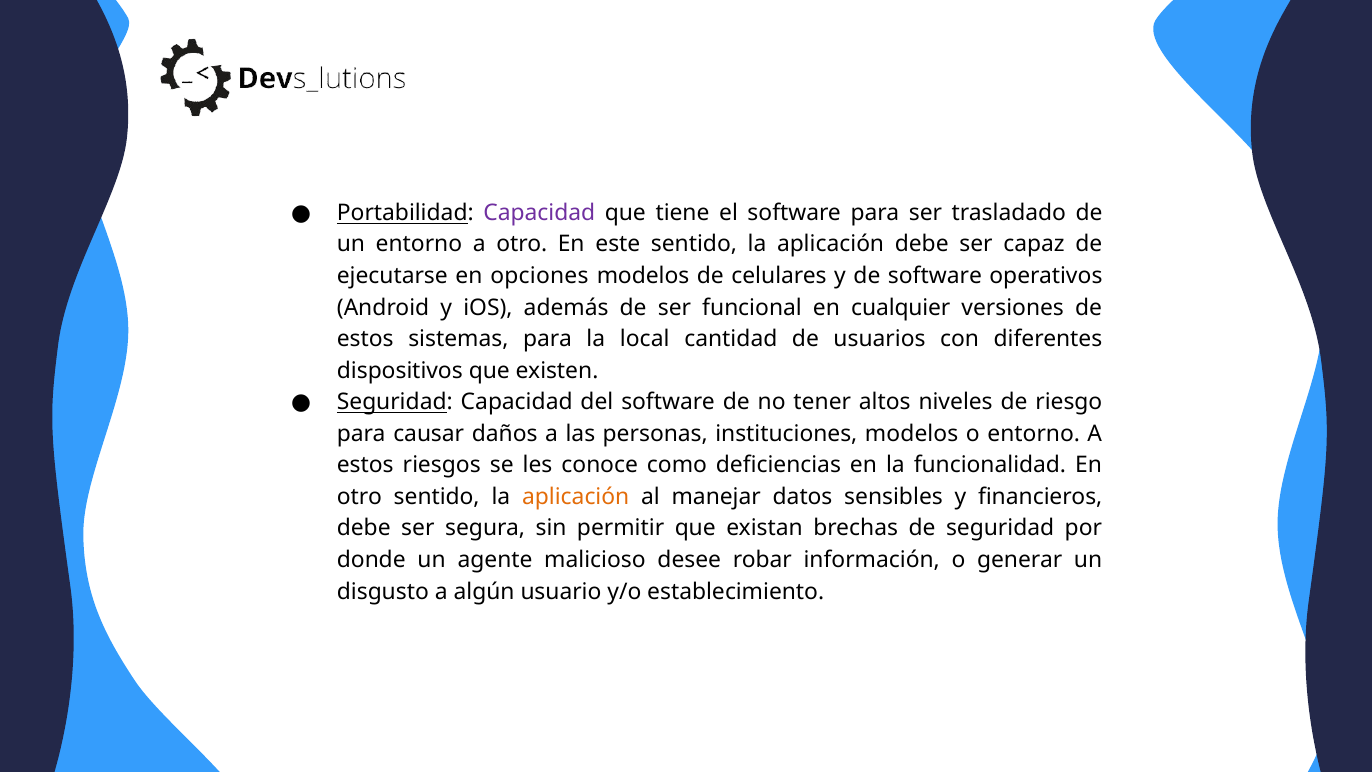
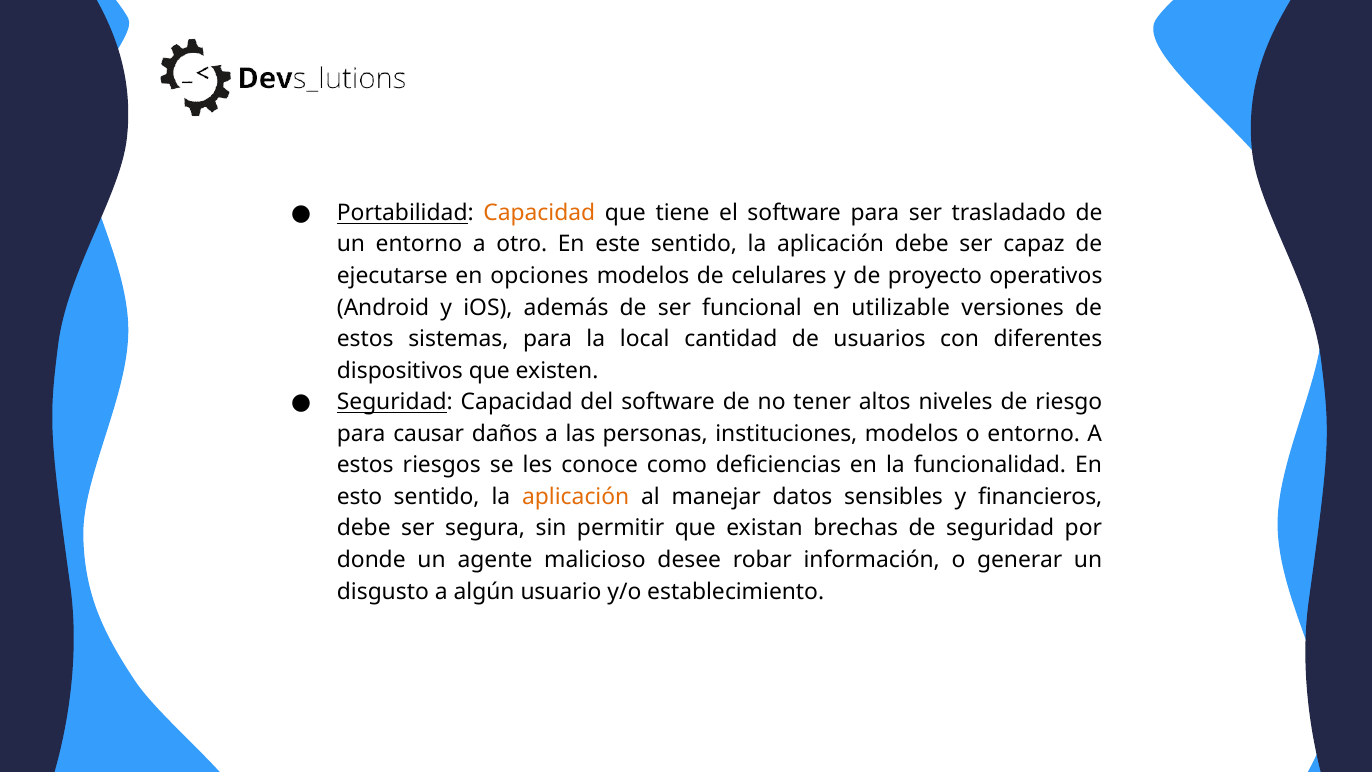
Capacidad colour: purple -> orange (539, 213)
de software: software -> proyecto (935, 276)
cualquier: cualquier -> utilizable (901, 307)
otro: otro -> esto (360, 497)
